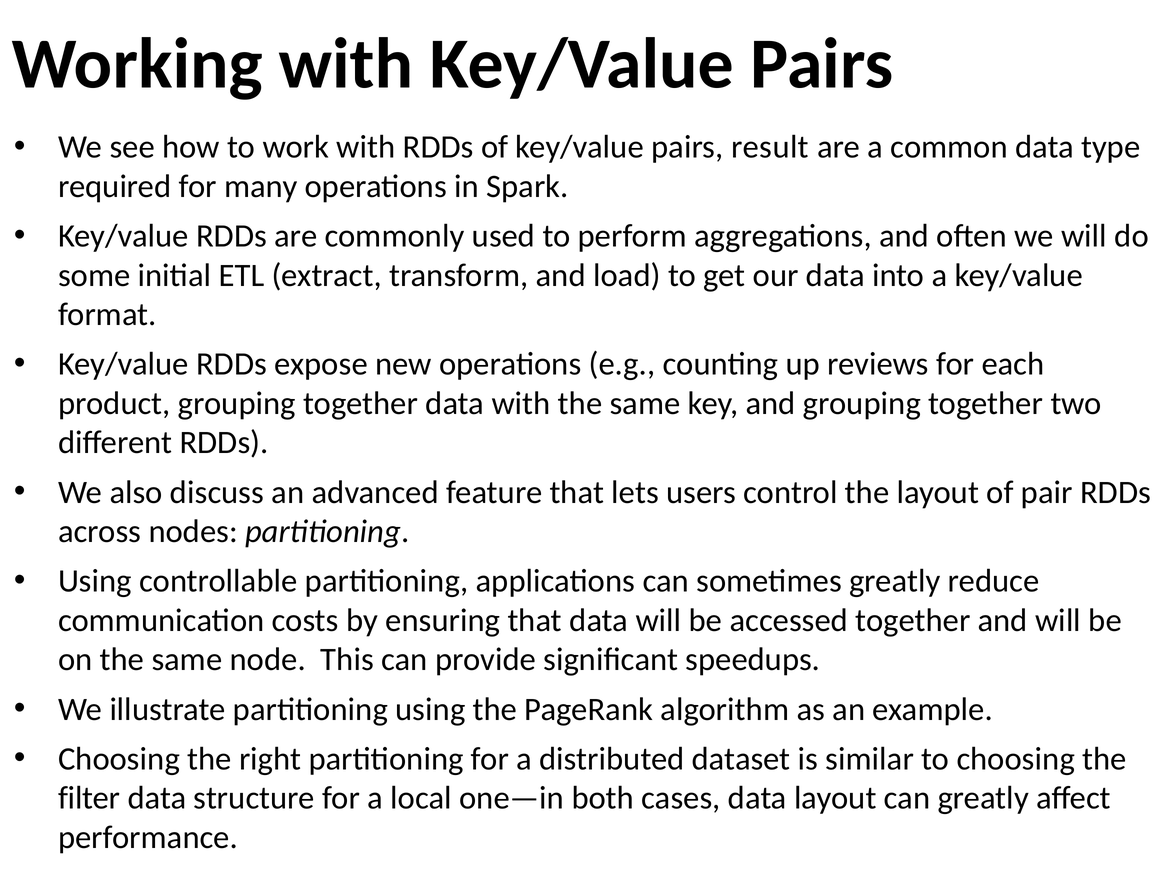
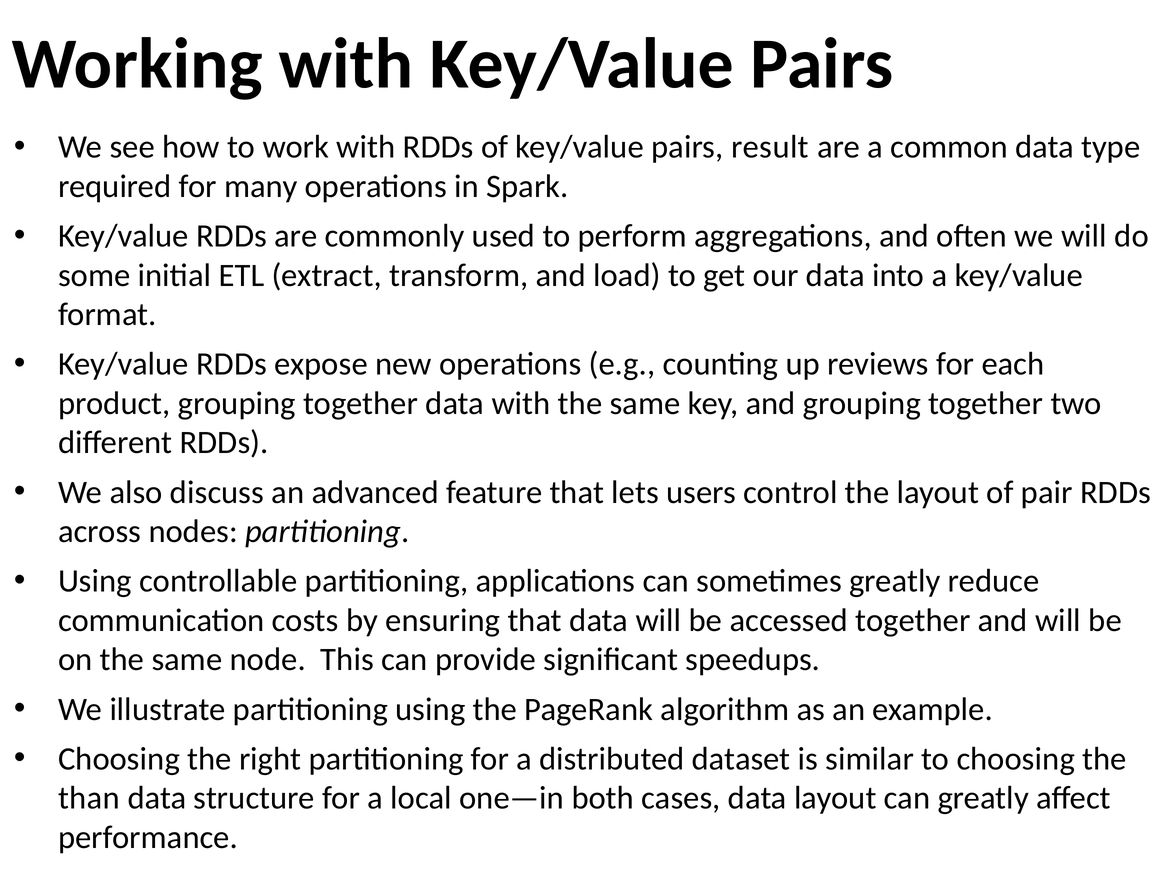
filter: filter -> than (89, 798)
